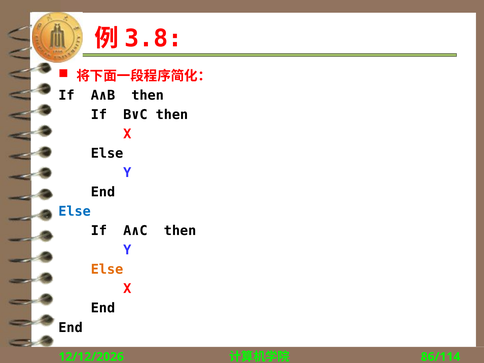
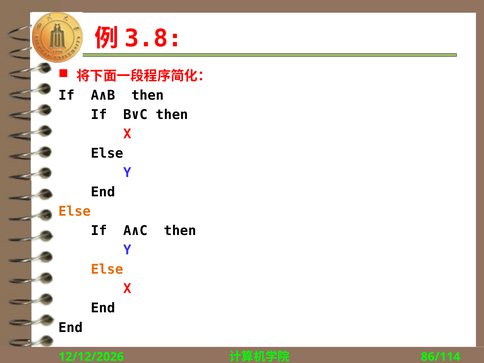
Else colour: blue -> orange (75, 211)
